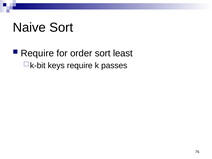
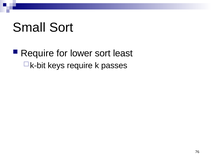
Naive: Naive -> Small (29, 27)
order: order -> lower (81, 53)
